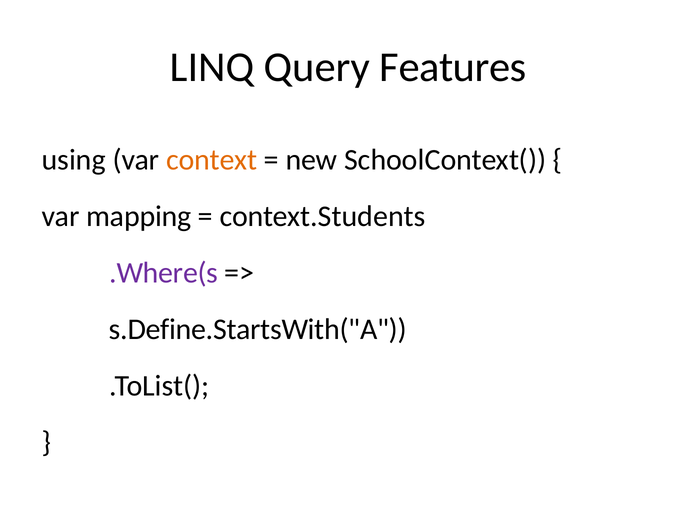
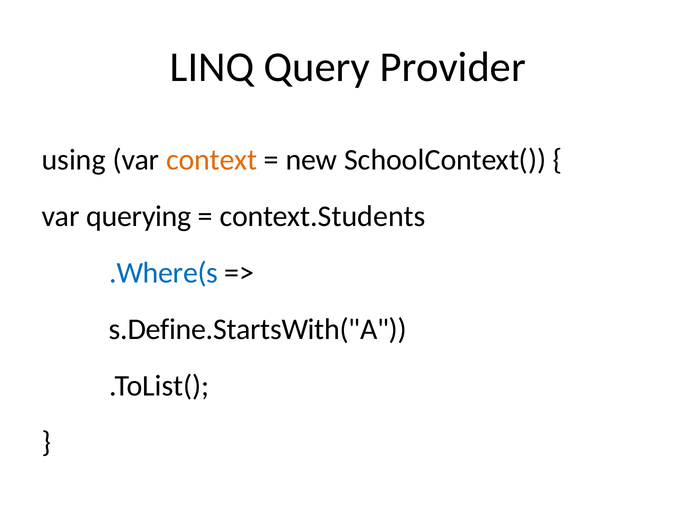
Features: Features -> Provider (453, 67)
mapping: mapping -> querying (139, 216)
.Where(s colour: purple -> blue (164, 273)
